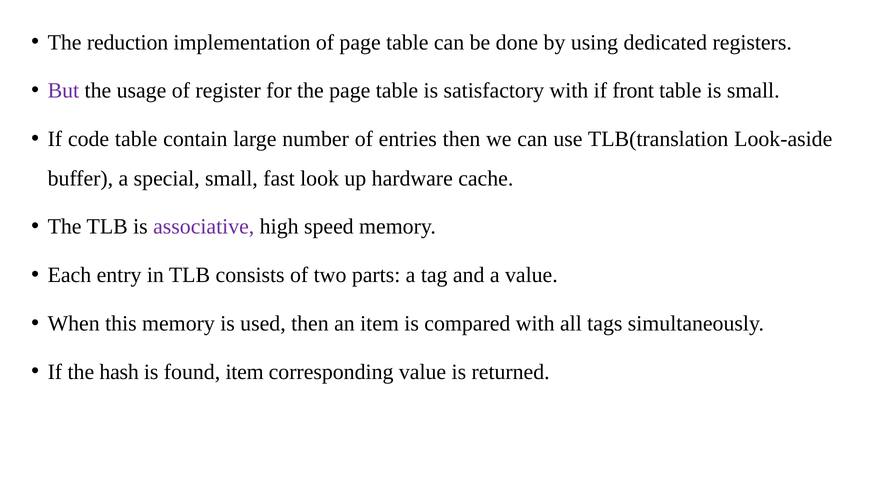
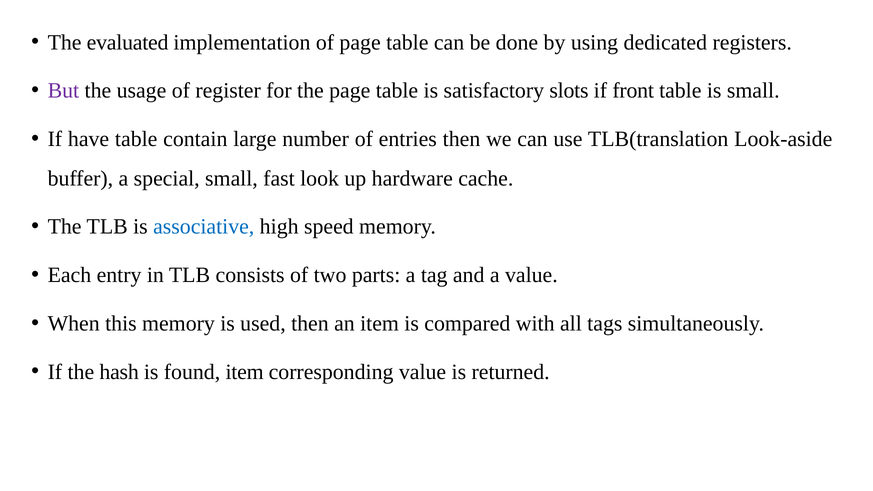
reduction: reduction -> evaluated (128, 42)
satisfactory with: with -> slots (569, 91)
code: code -> have (89, 139)
associative colour: purple -> blue (204, 227)
